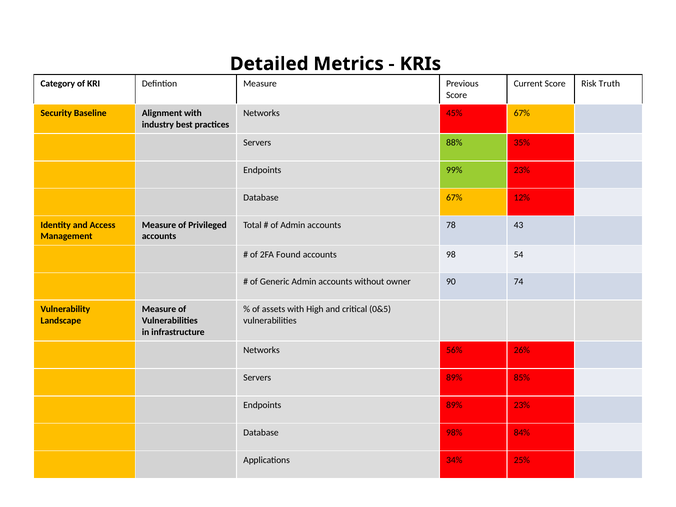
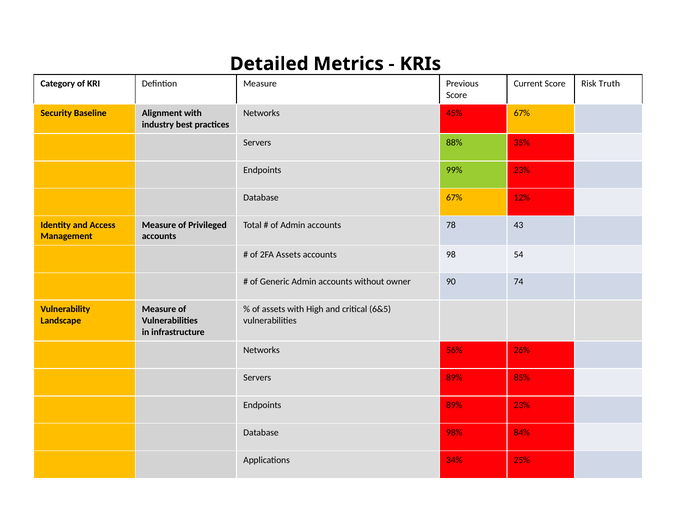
2FA Found: Found -> Assets (288, 254)
0&5: 0&5 -> 6&5 (380, 309)
